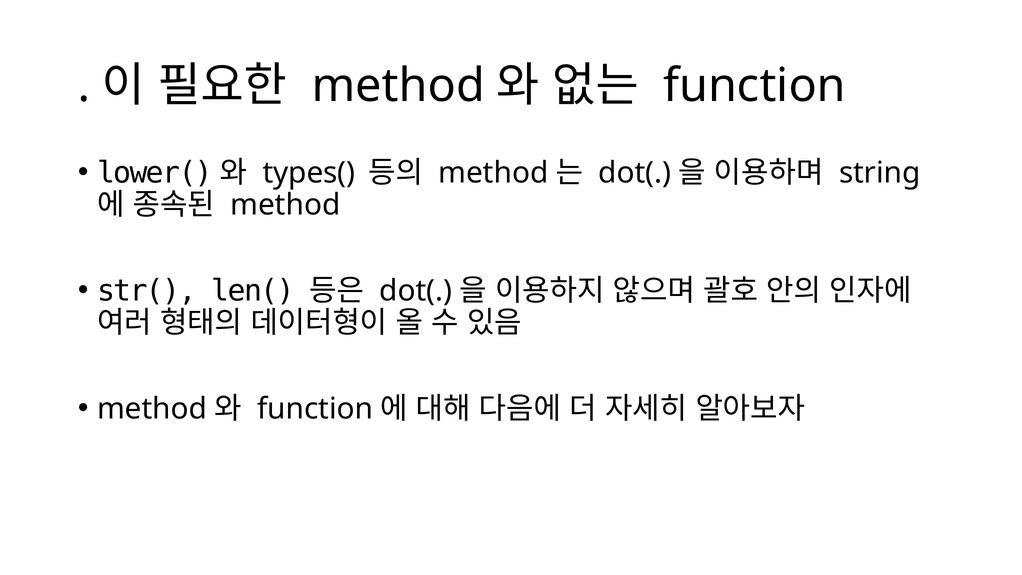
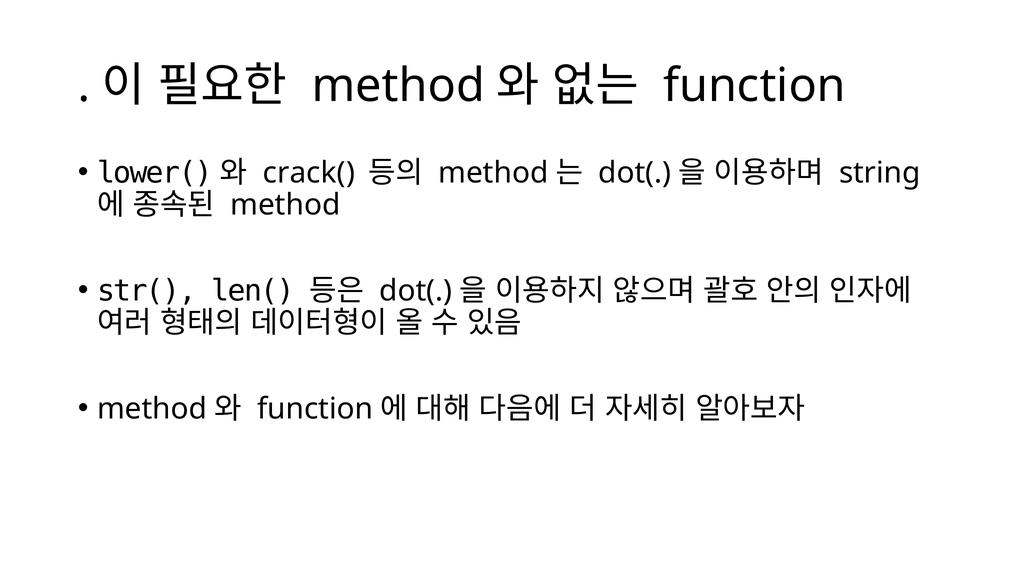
types(: types( -> crack( (309, 173)
